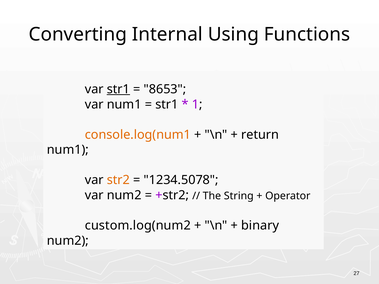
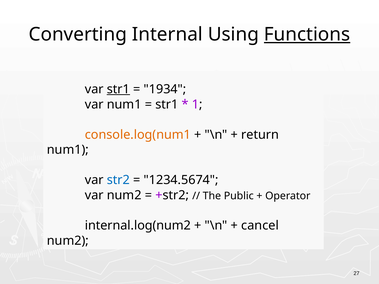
Functions underline: none -> present (307, 34)
8653: 8653 -> 1934 (165, 89)
str2 colour: orange -> blue (118, 180)
1234.5078: 1234.5078 -> 1234.5674 (181, 180)
String: String -> Public (239, 196)
custom.log(num2: custom.log(num2 -> internal.log(num2 (138, 226)
binary: binary -> cancel (260, 226)
